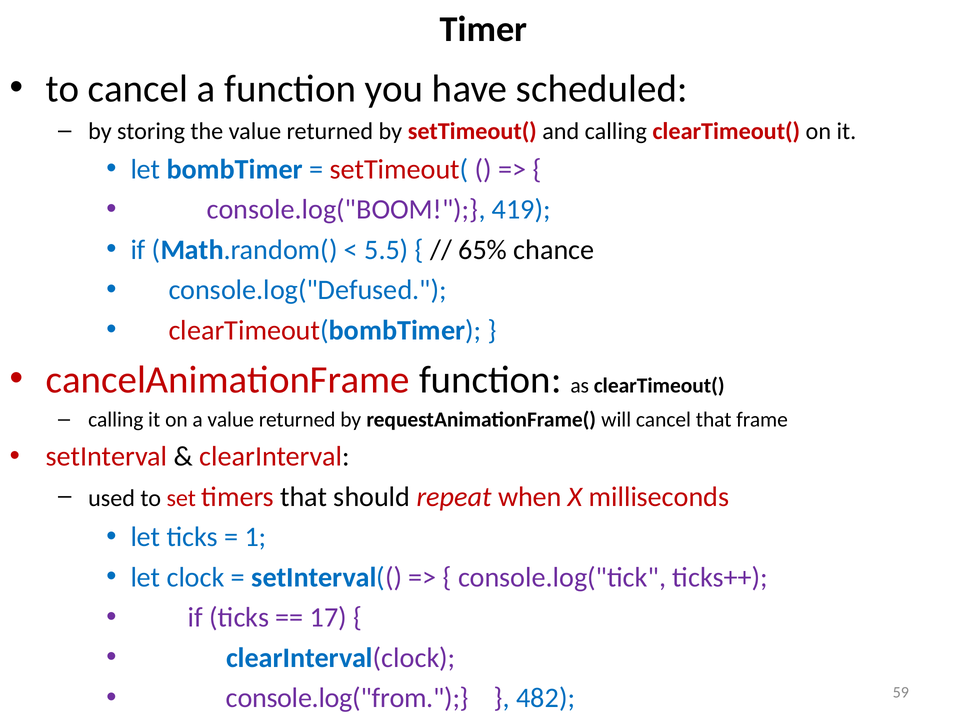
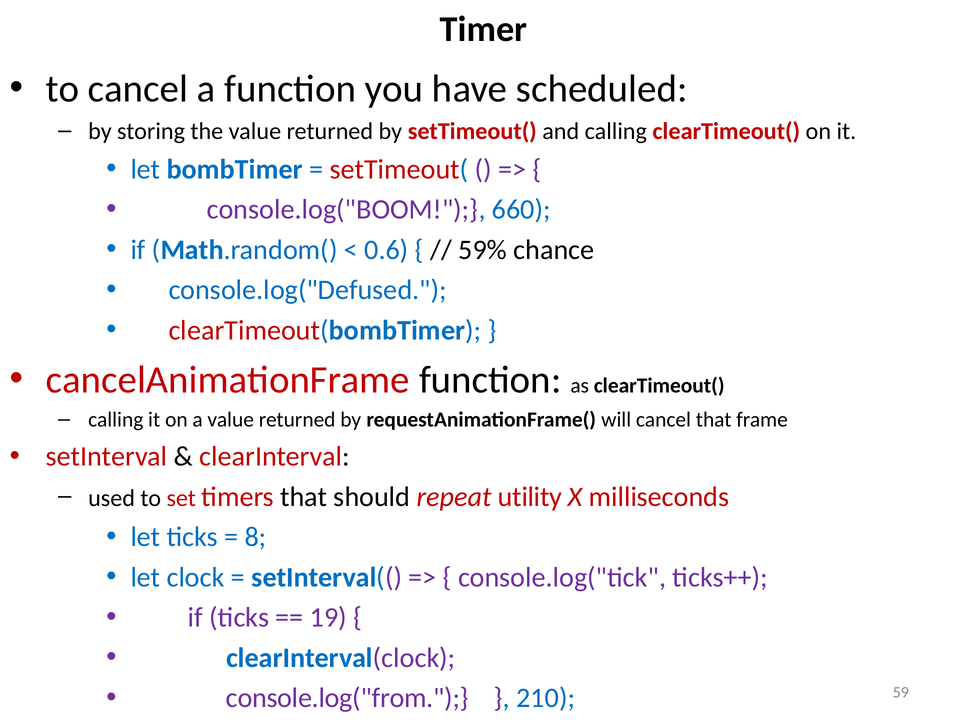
419: 419 -> 660 (521, 210)
5.5: 5.5 -> 0.6 (386, 250)
65%: 65% -> 59% (483, 250)
when: when -> utility (530, 497)
1: 1 -> 8 (255, 537)
17: 17 -> 19 (328, 618)
482: 482 -> 210 (546, 698)
